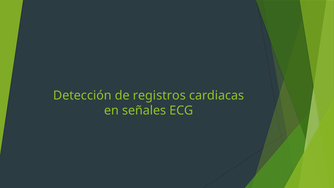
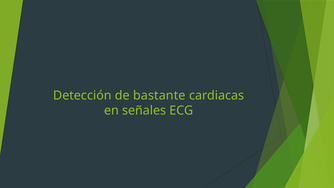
registros: registros -> bastante (159, 95)
